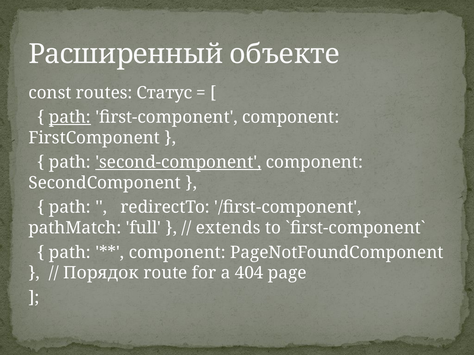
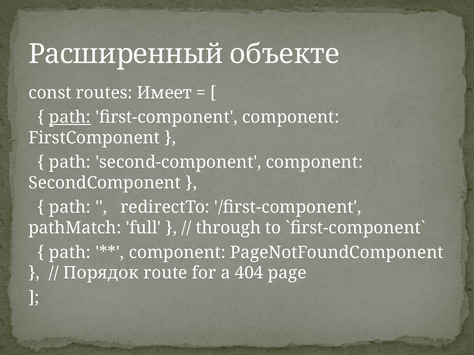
Статус: Статус -> Имеет (164, 93)
second-component underline: present -> none (178, 162)
extends: extends -> through (228, 228)
